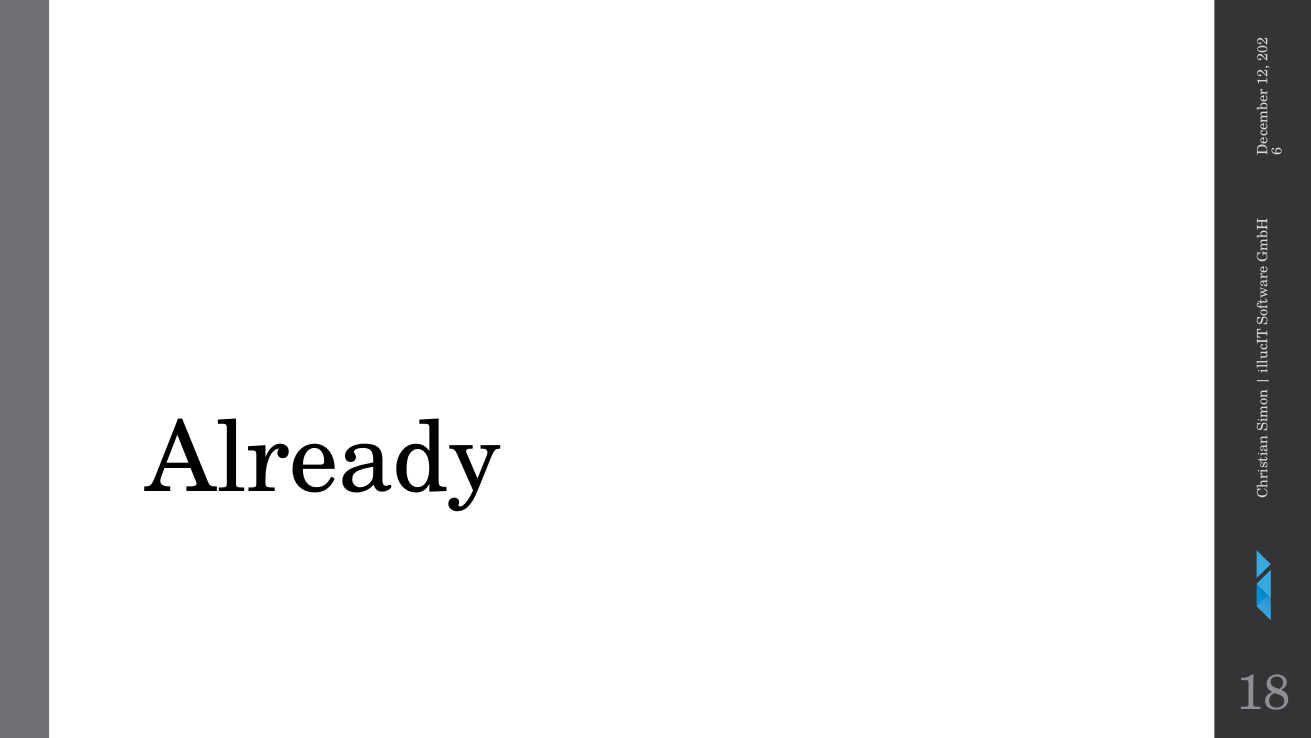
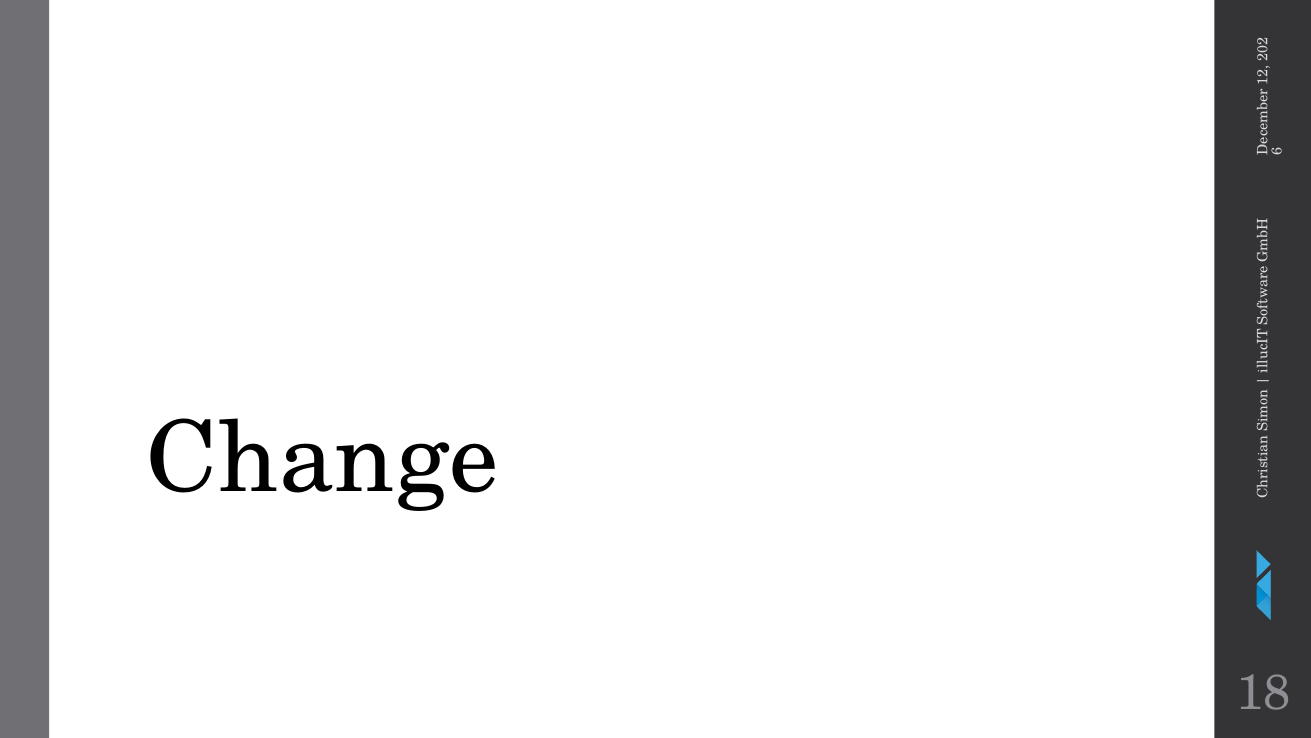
Already: Already -> Change (323, 459)
